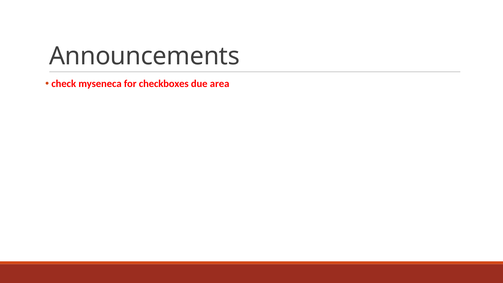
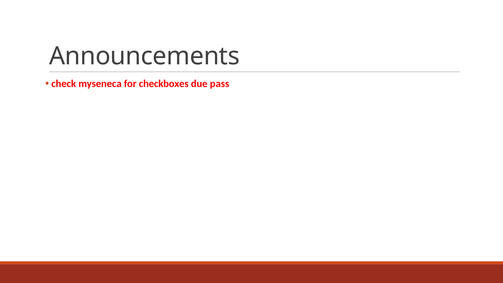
area: area -> pass (220, 84)
